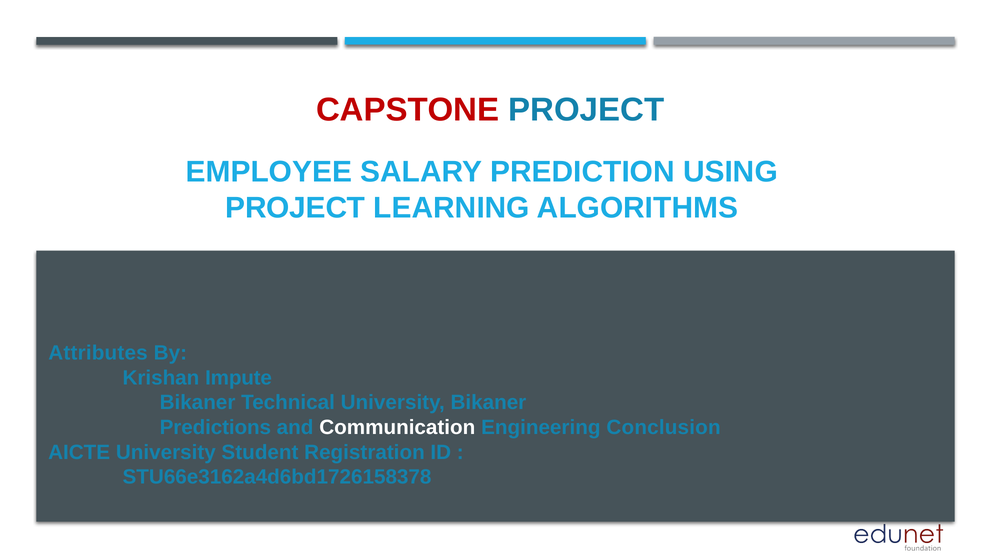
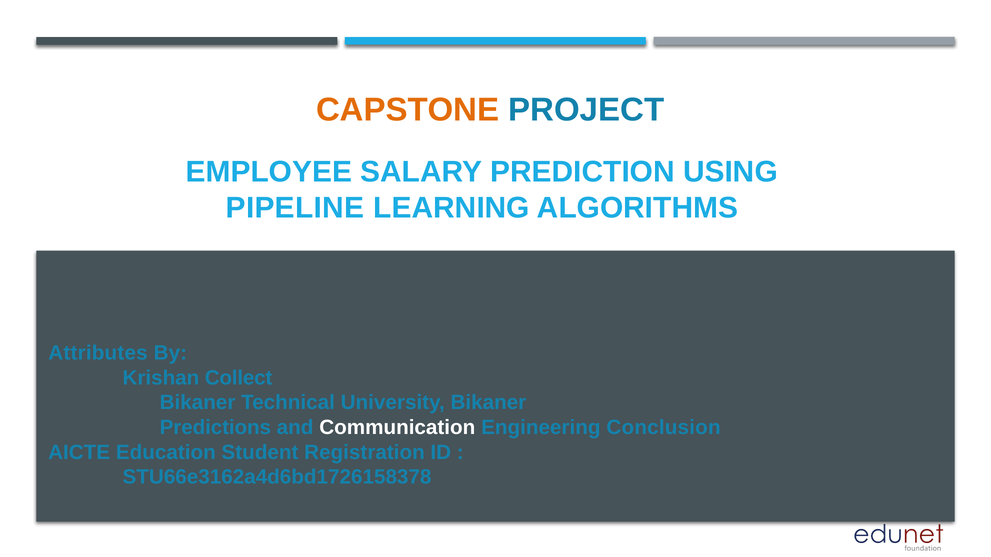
CAPSTONE colour: red -> orange (408, 110)
PROJECT: PROJECT -> PIPELINE (295, 208)
Impute: Impute -> Collect (239, 378)
AICTE University: University -> Education (166, 453)
